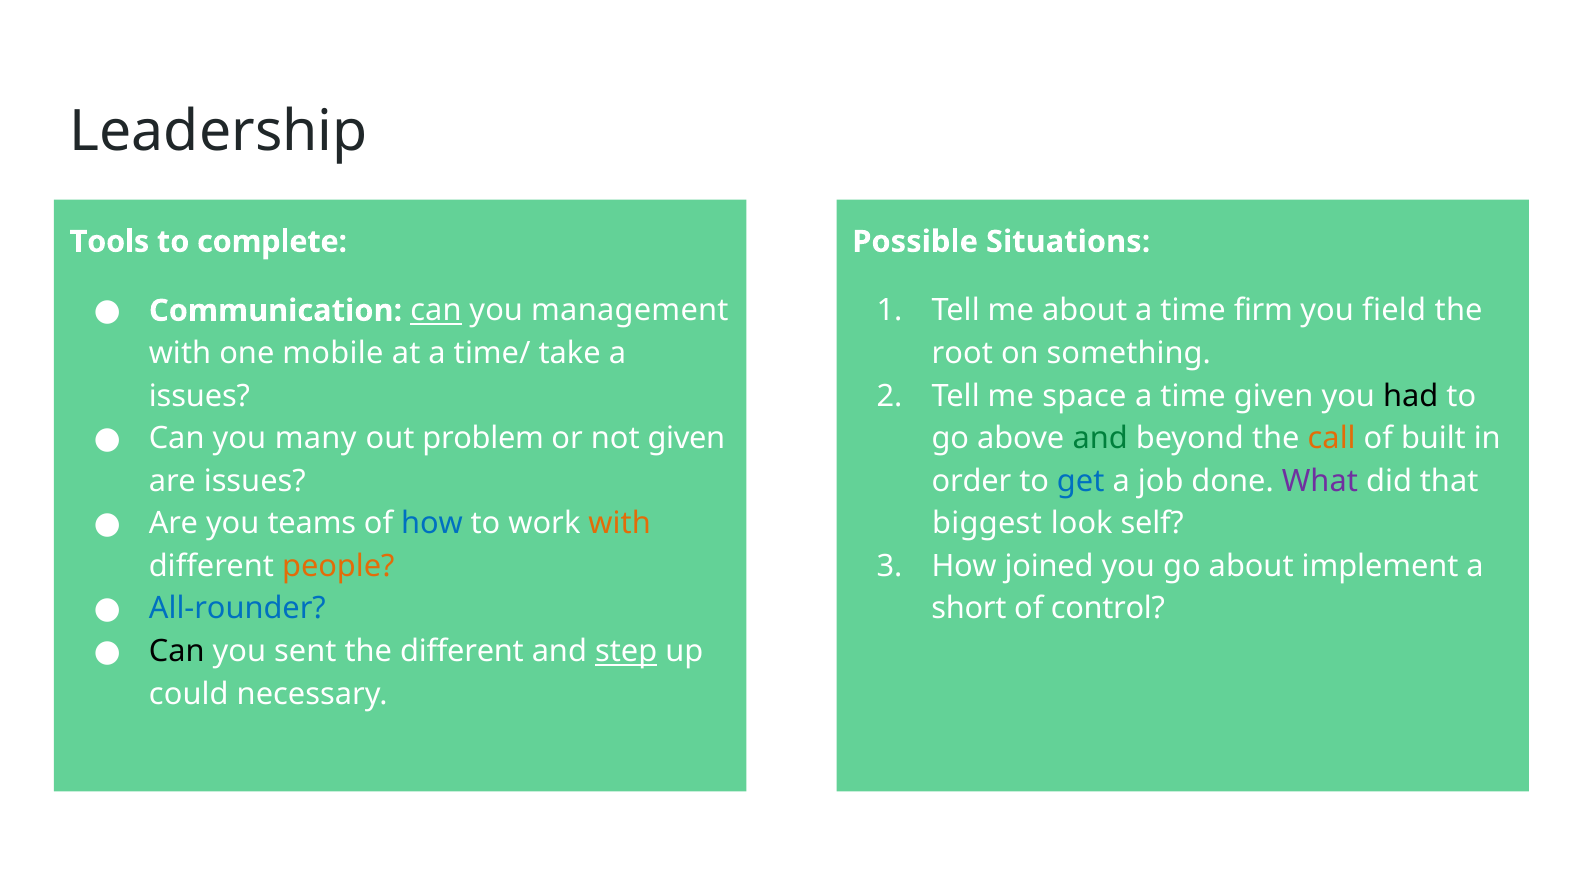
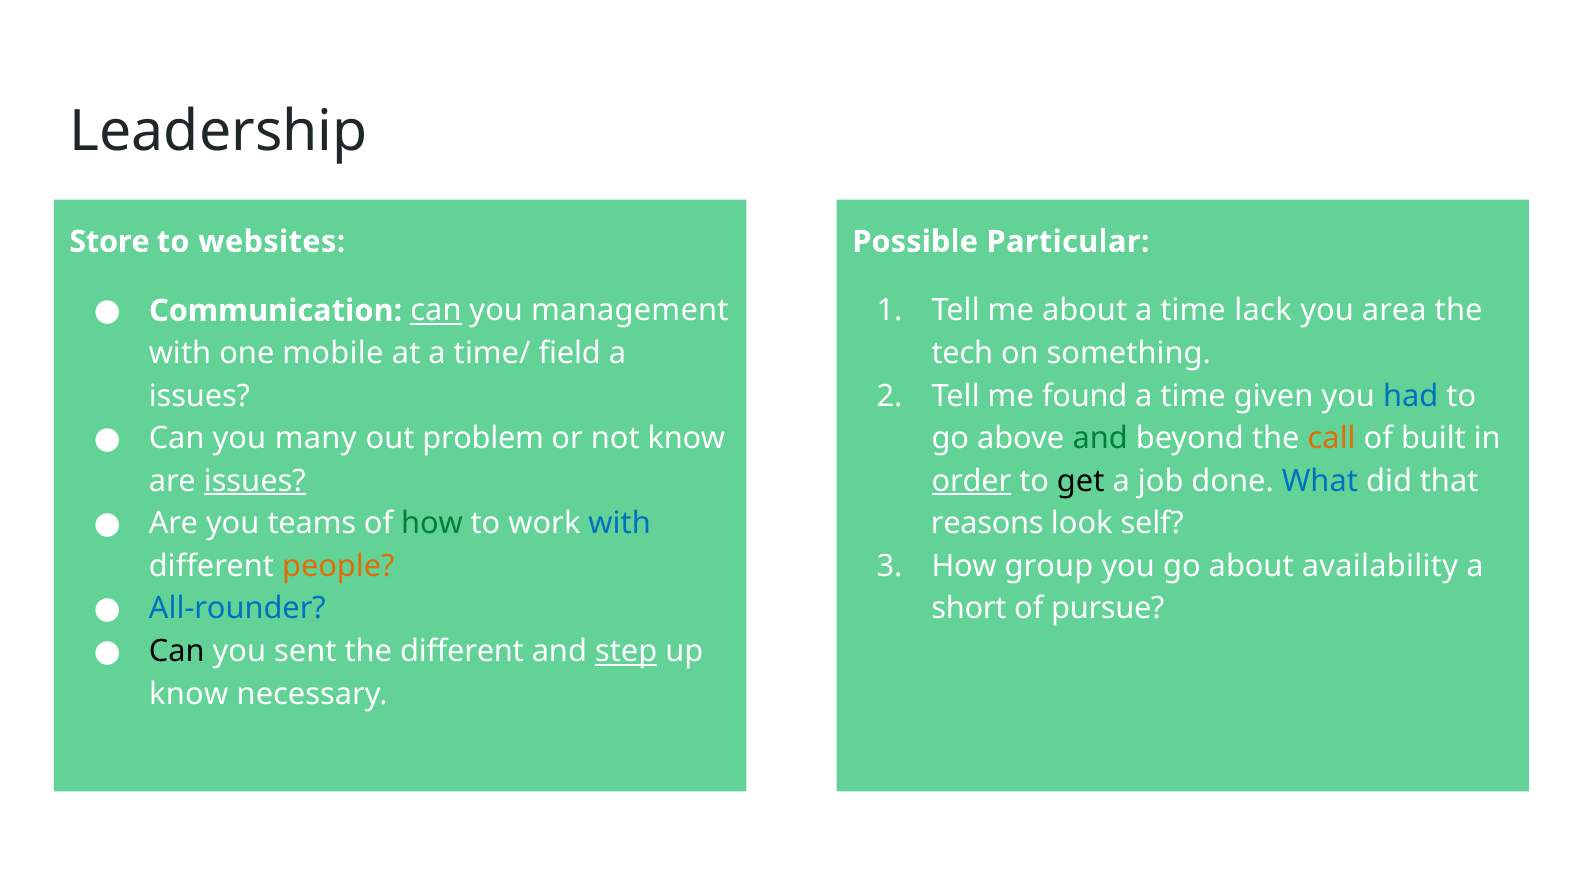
Tools: Tools -> Store (109, 242)
complete: complete -> websites (272, 242)
Situations: Situations -> Particular (1068, 242)
firm: firm -> lack (1263, 310)
field: field -> area (1394, 310)
take: take -> field (570, 353)
root: root -> tech (962, 353)
space: space -> found (1085, 396)
had colour: black -> blue (1411, 396)
not given: given -> know (686, 438)
issues underline: none -> present (255, 481)
order underline: none -> present (971, 481)
get colour: blue -> black (1081, 481)
What colour: purple -> blue (1320, 481)
how colour: blue -> green (432, 523)
with colour: orange -> blue (620, 523)
biggest: biggest -> reasons (987, 523)
joined: joined -> group (1049, 566)
implement: implement -> availability (1380, 566)
control: control -> pursue (1108, 608)
could: could -> know (189, 694)
